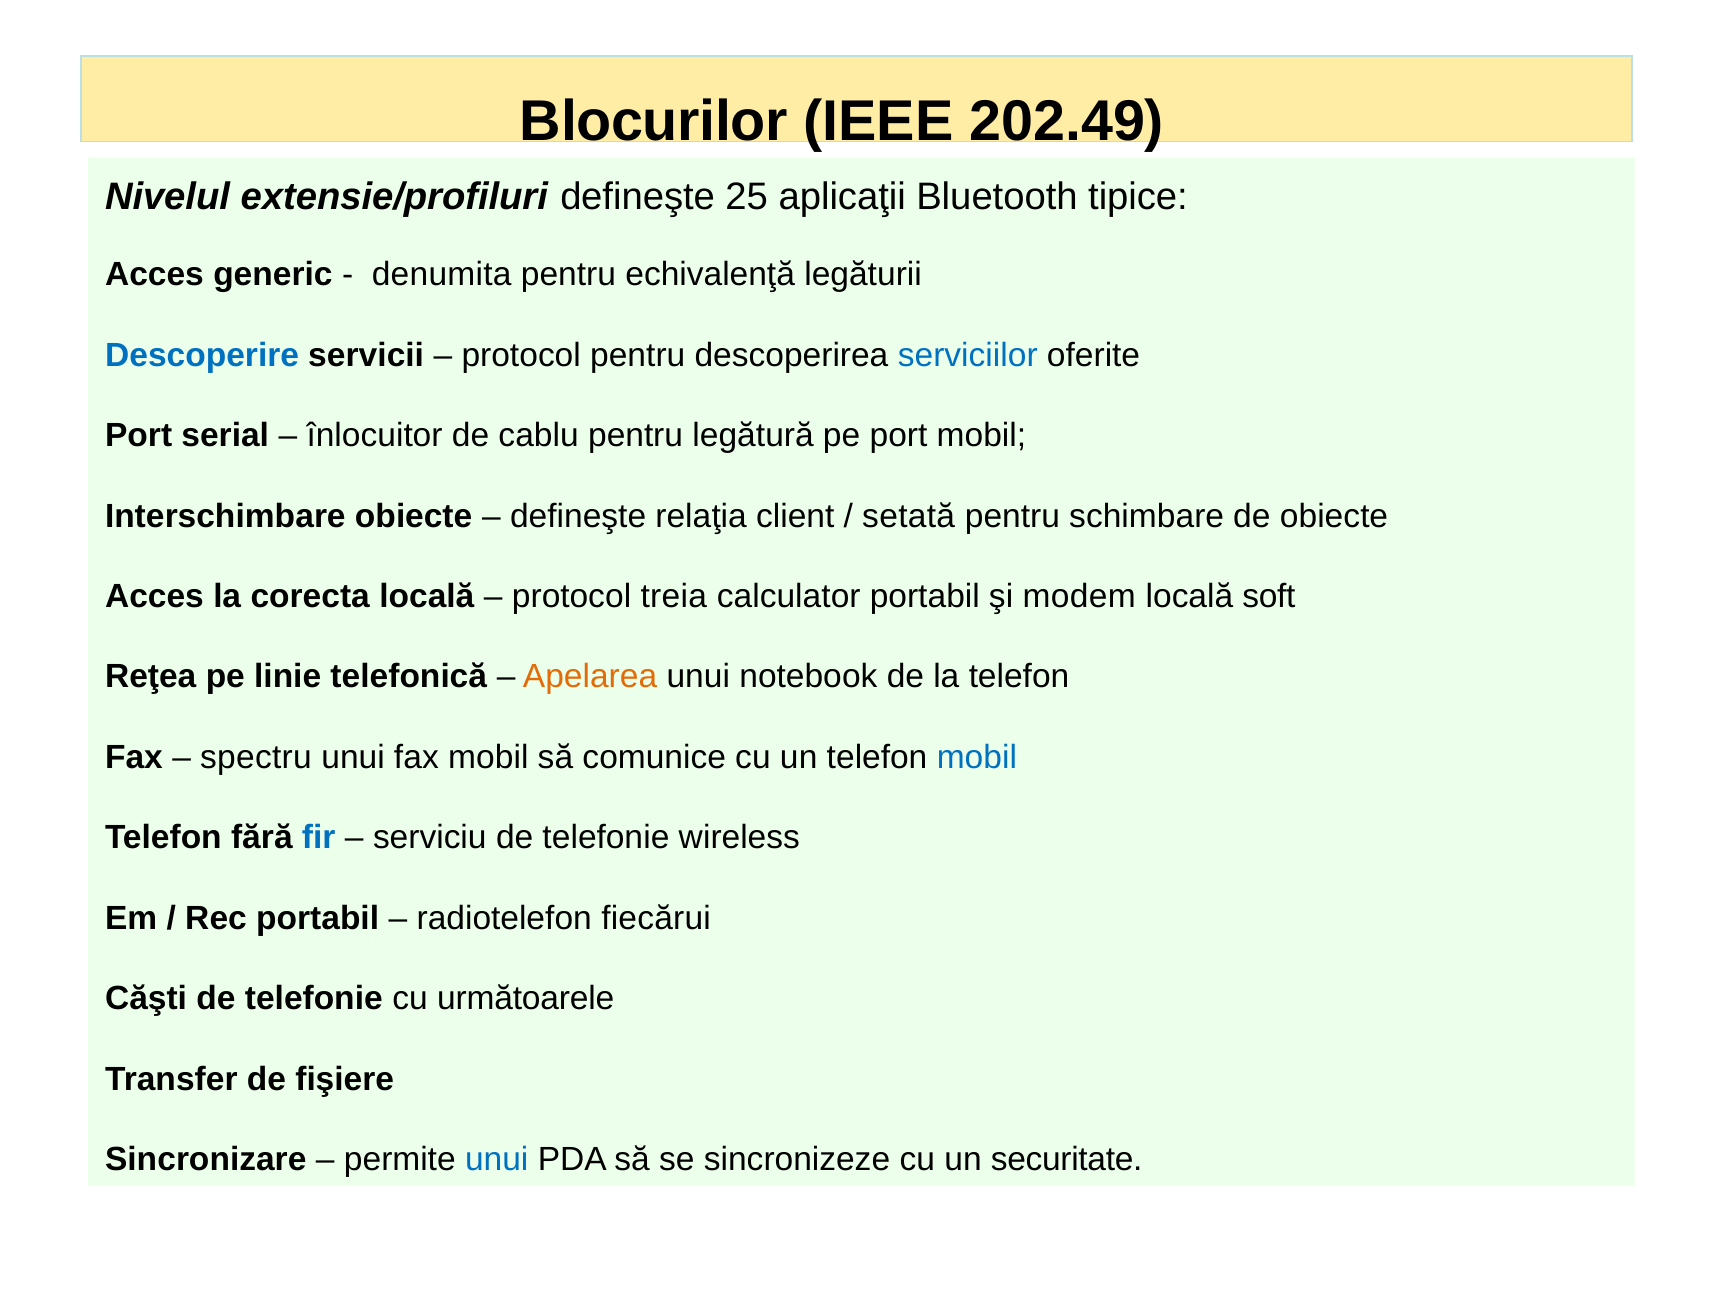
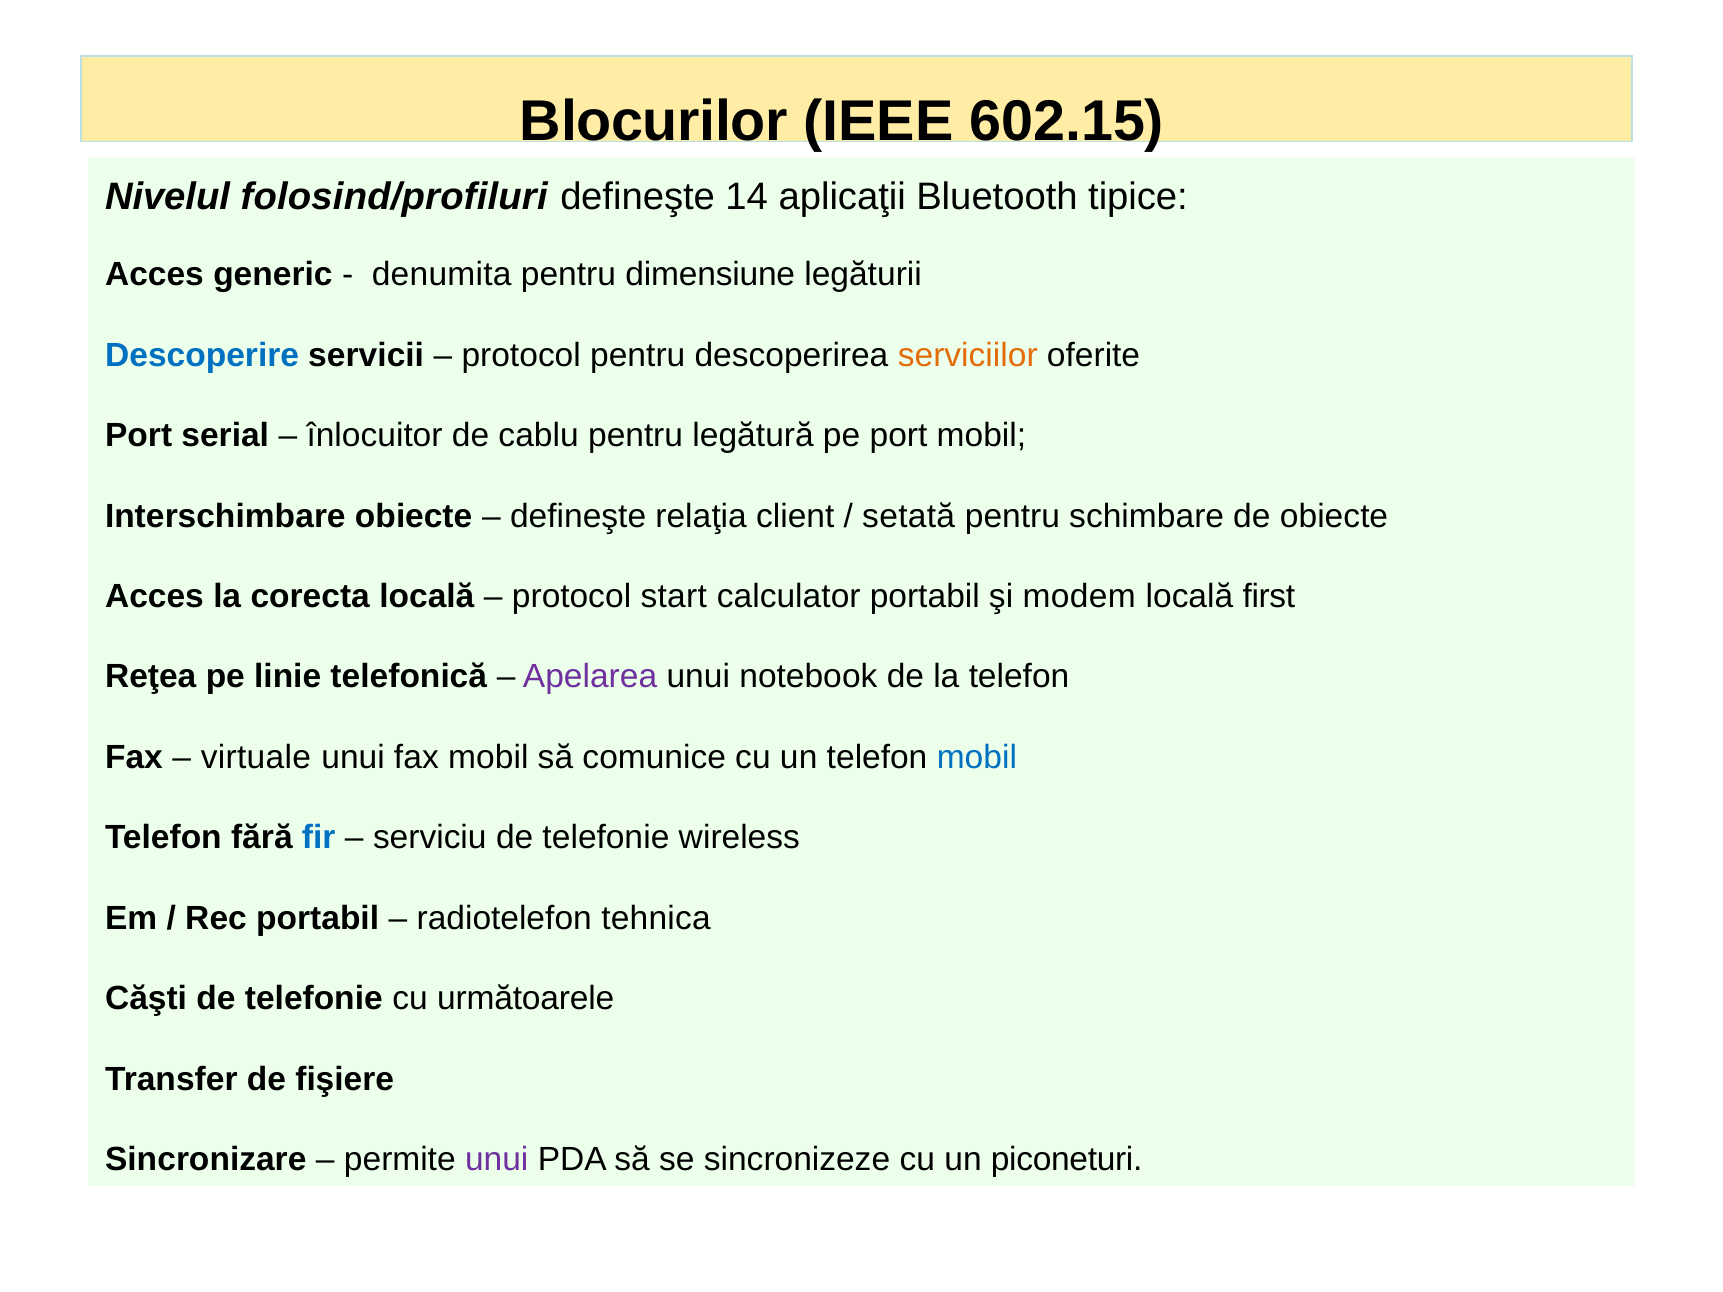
202.49: 202.49 -> 602.15 (1067, 122)
extensie/profiluri: extensie/profiluri -> folosind/profiluri (394, 197)
25: 25 -> 14 (747, 197)
echivalenţă: echivalenţă -> dimensiune (710, 275)
serviciilor colour: blue -> orange (968, 355)
treia: treia -> start (674, 597)
soft: soft -> first (1269, 597)
Apelarea colour: orange -> purple (590, 677)
spectru: spectru -> virtuale (256, 757)
fiecărui: fiecărui -> tehnica (656, 918)
unui colour: blue -> purple (497, 1160)
securitate: securitate -> piconeturi (1067, 1160)
